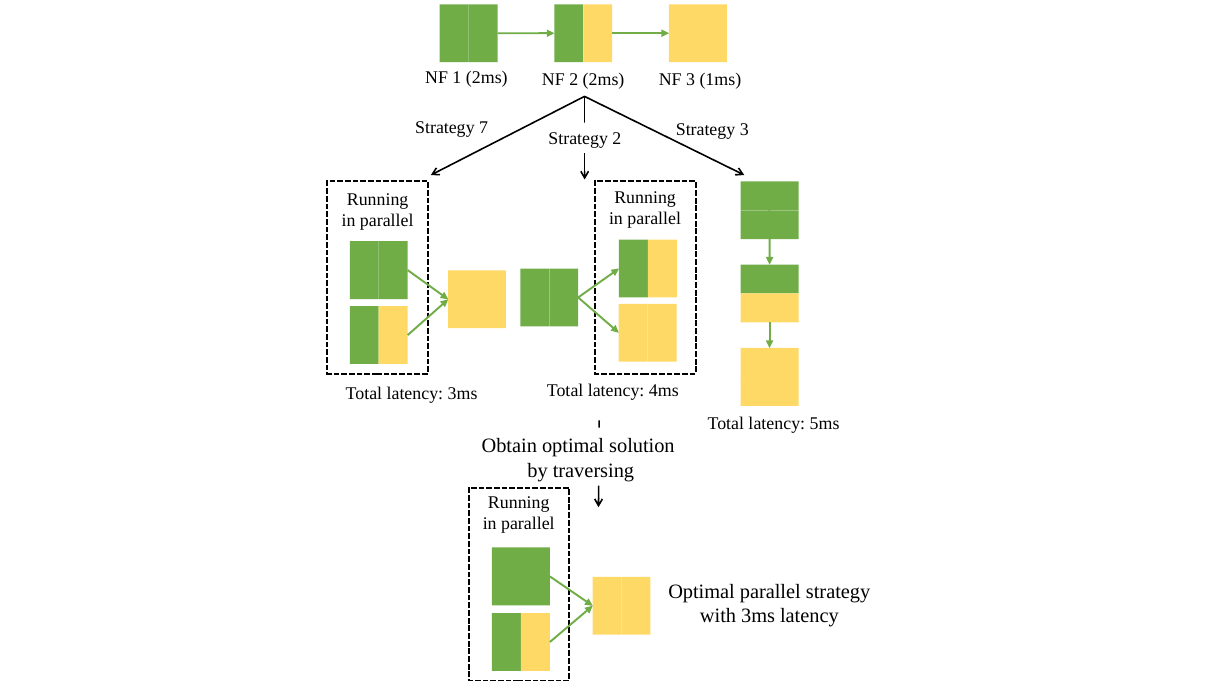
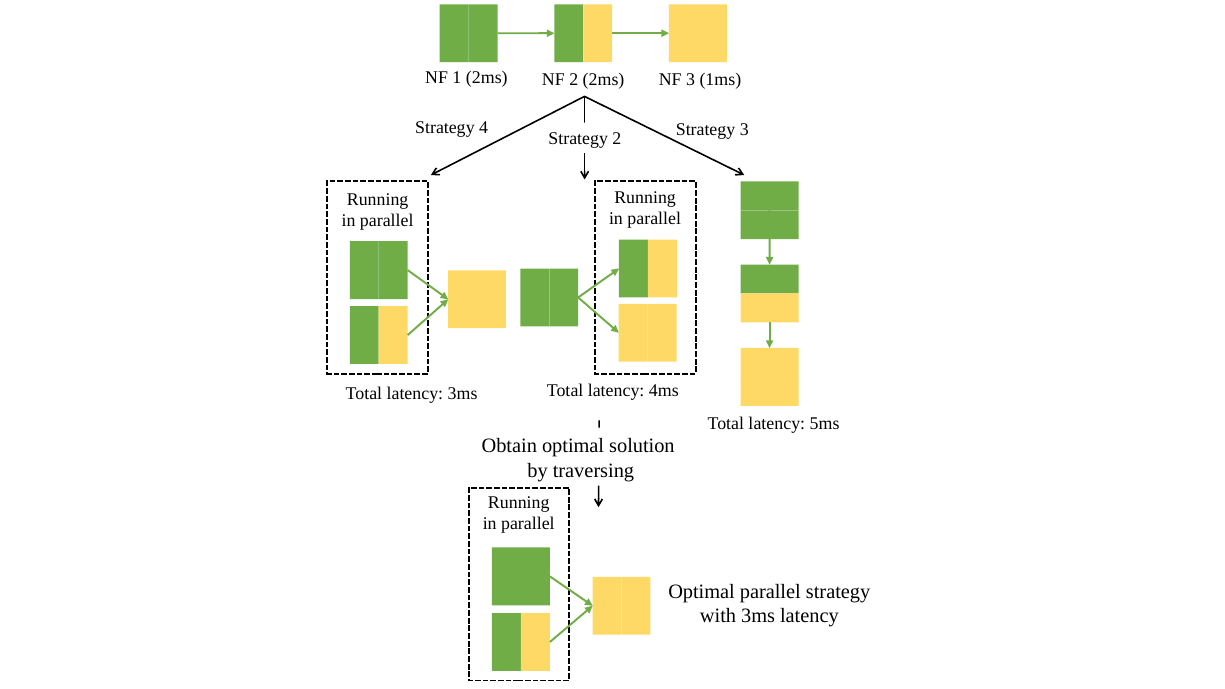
7: 7 -> 4 (484, 128)
